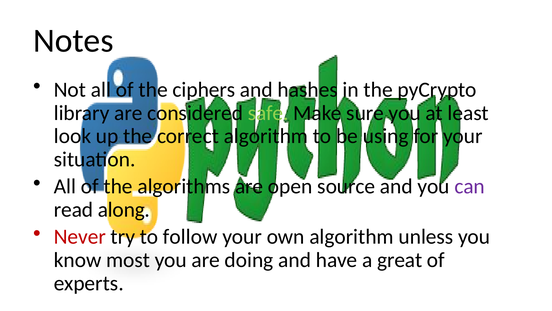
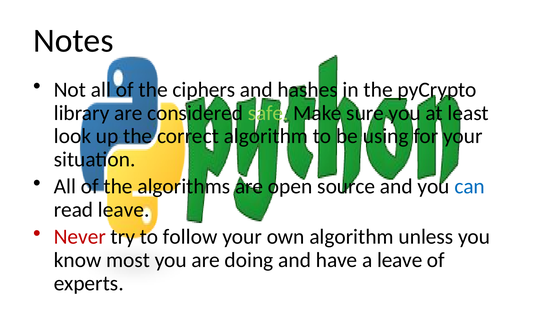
can colour: purple -> blue (470, 186)
read along: along -> leave (124, 209)
a great: great -> leave (400, 260)
